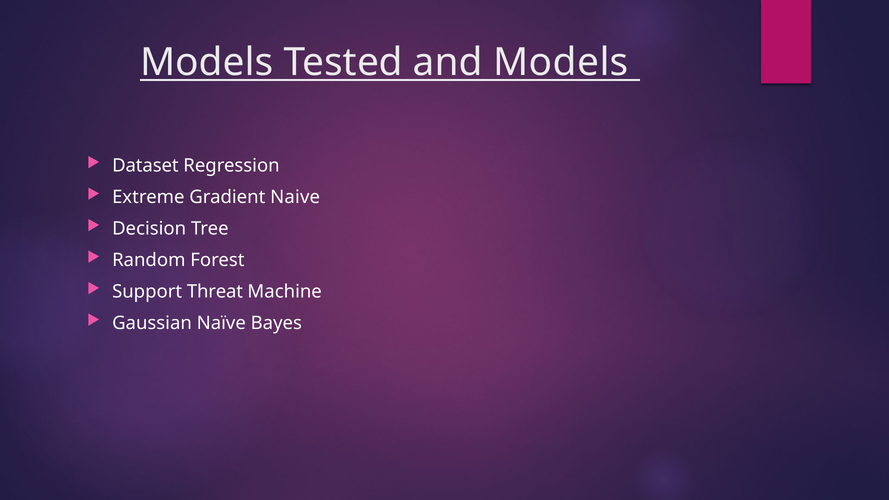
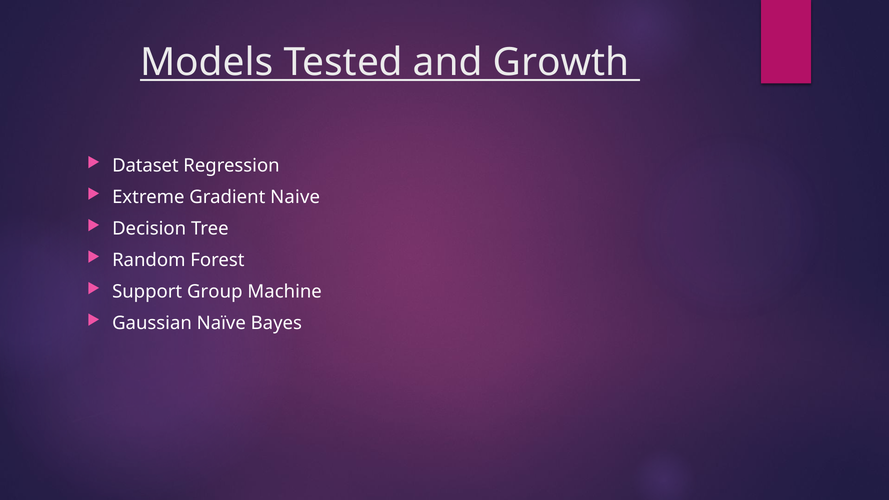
and Models: Models -> Growth (561, 62)
Threat: Threat -> Group (215, 291)
